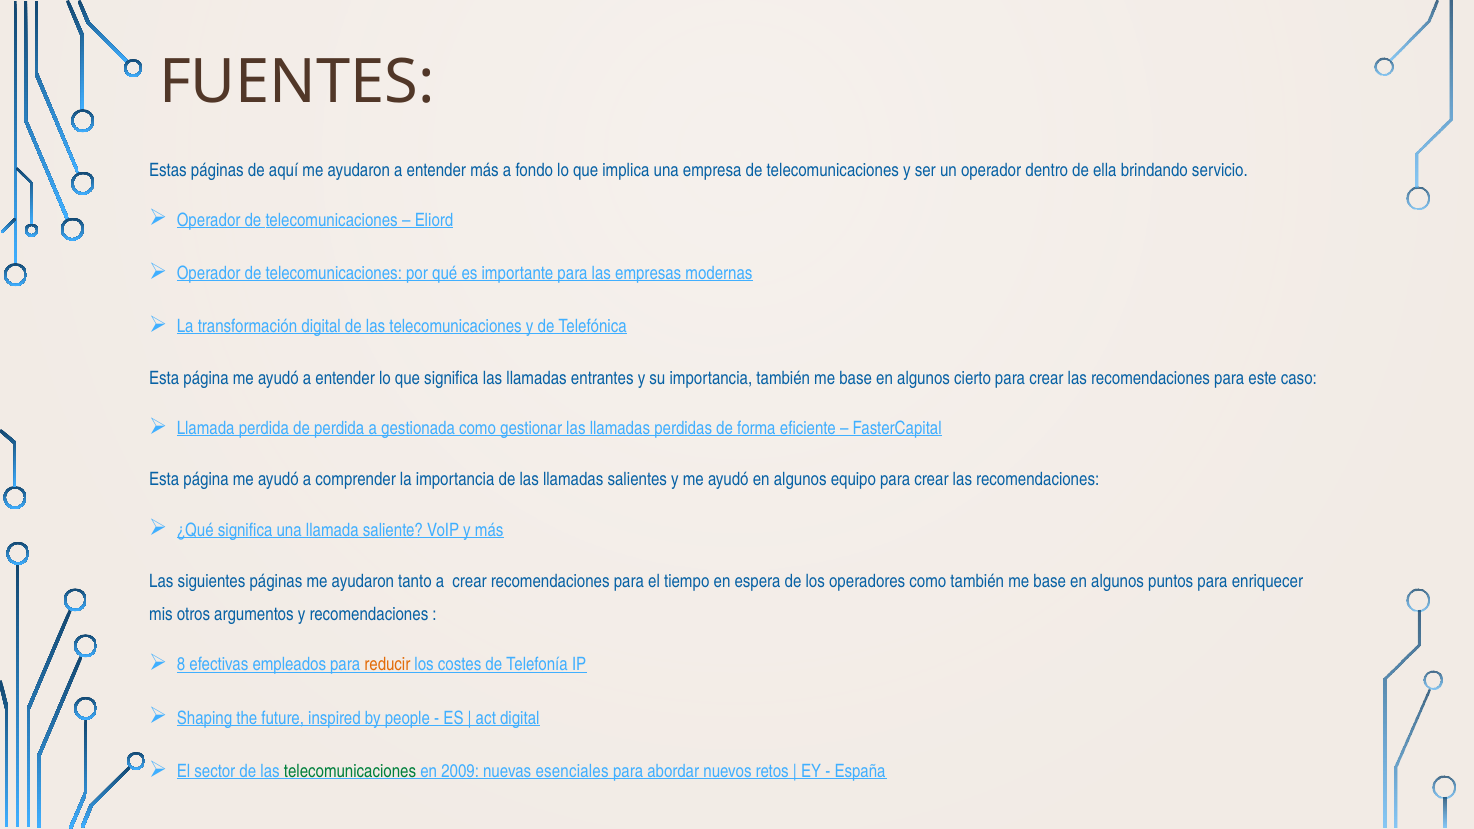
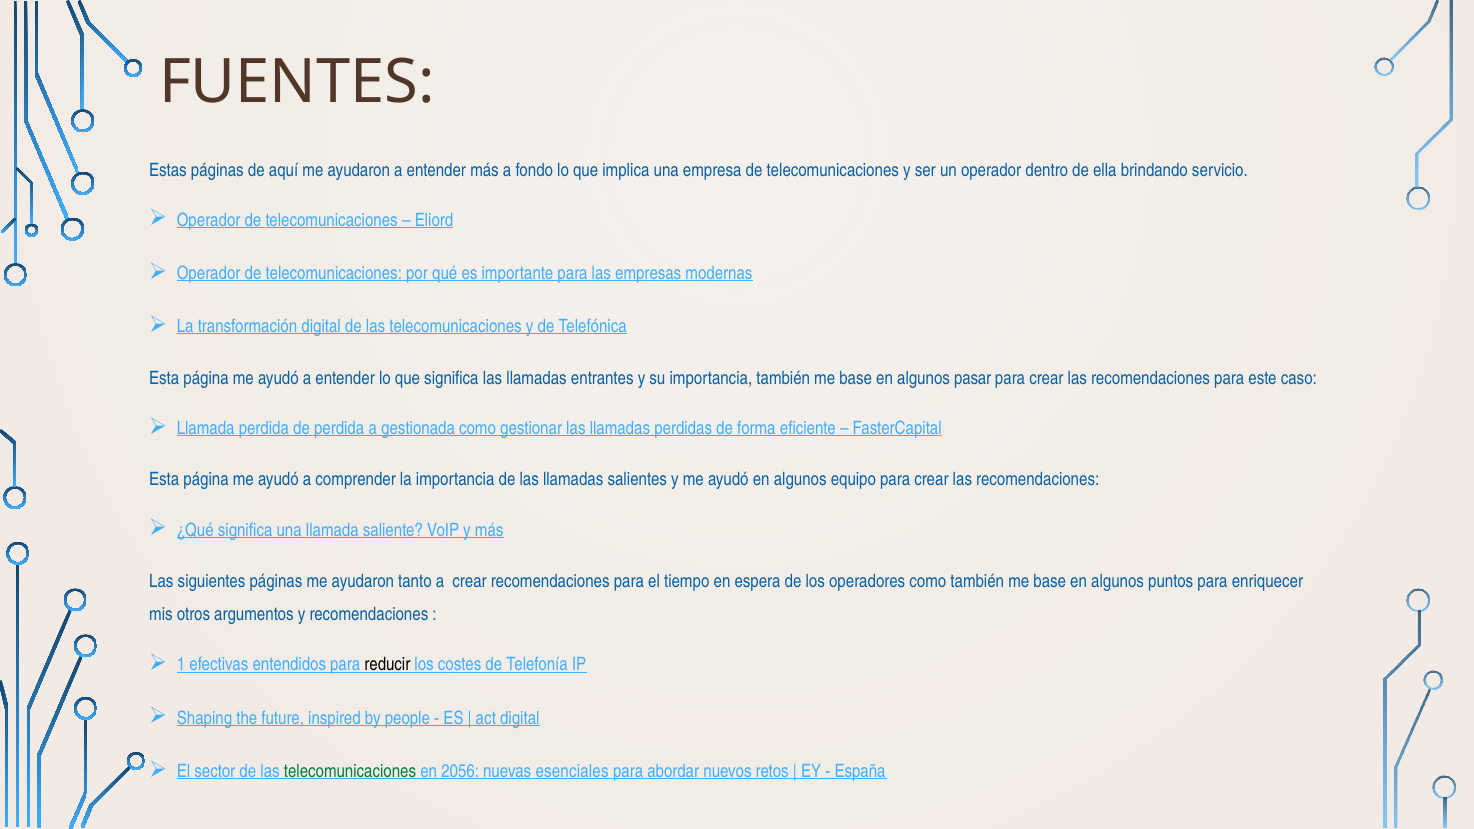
cierto: cierto -> pasar (973, 378)
8: 8 -> 1 (181, 665)
empleados: empleados -> entendidos (289, 665)
reducir colour: orange -> black (387, 665)
2009: 2009 -> 2056 (460, 771)
